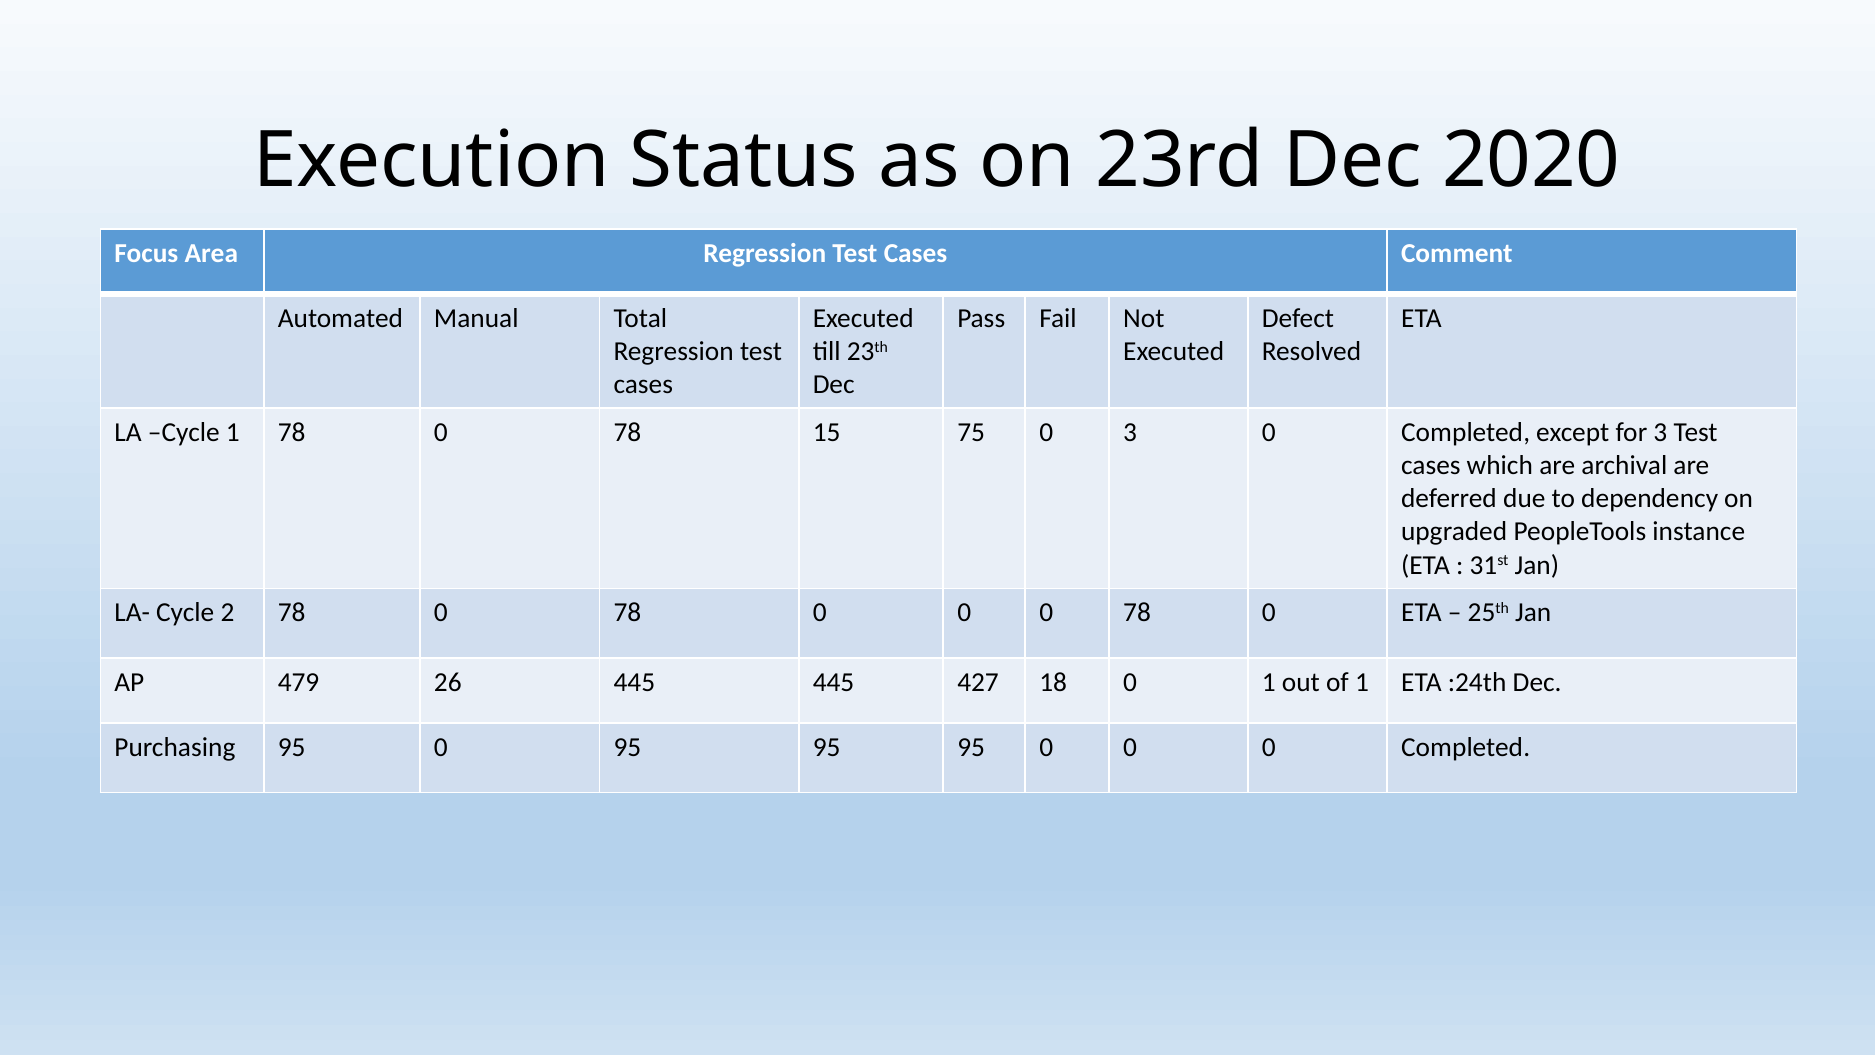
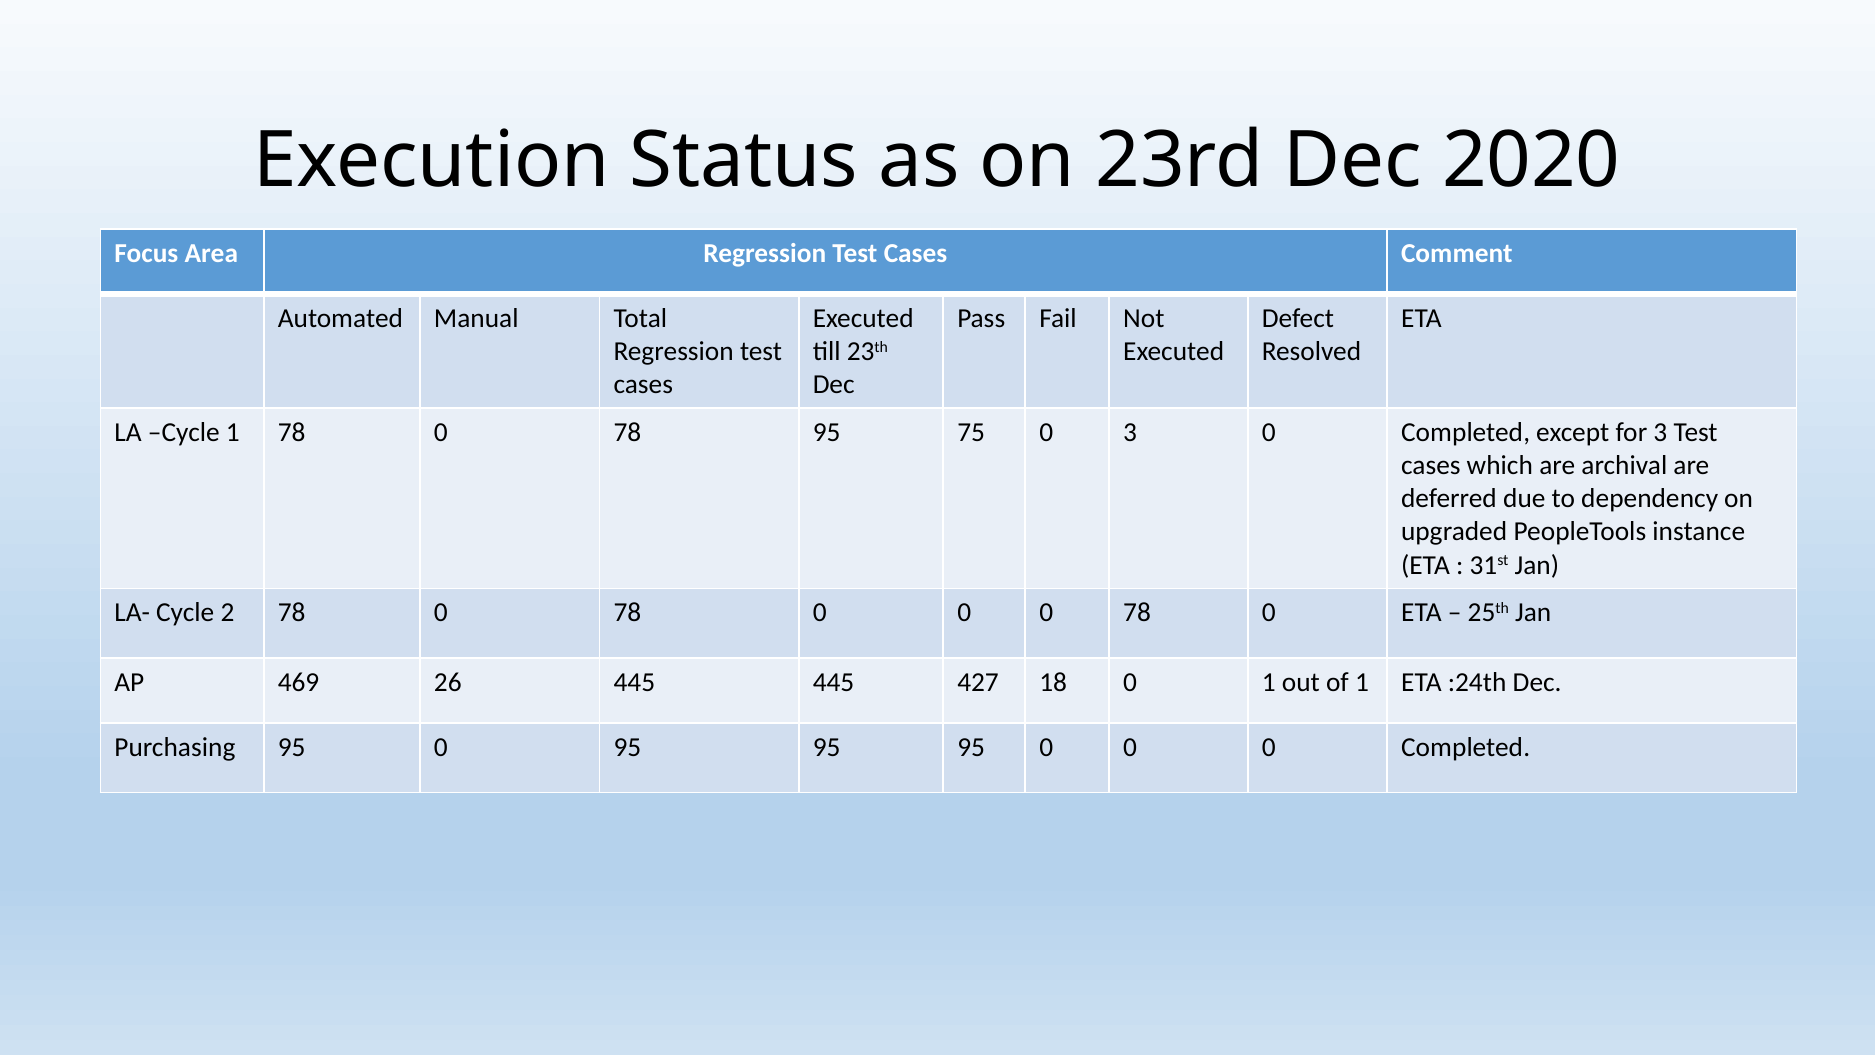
78 15: 15 -> 95 (827, 432)
479: 479 -> 469 (299, 682)
